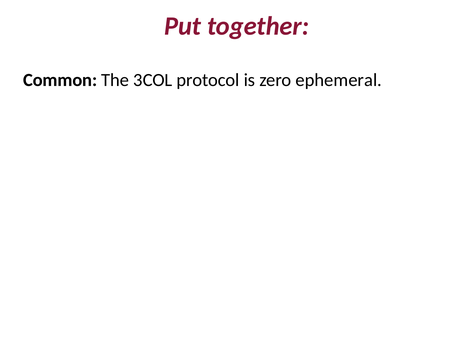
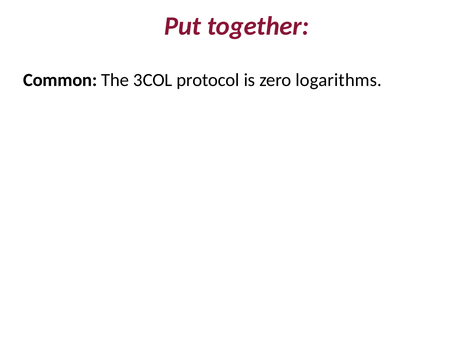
ephemeral: ephemeral -> logarithms (339, 80)
